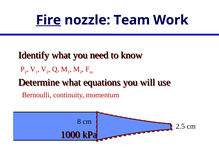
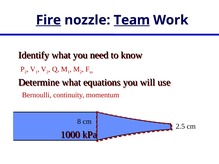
Team underline: none -> present (132, 20)
